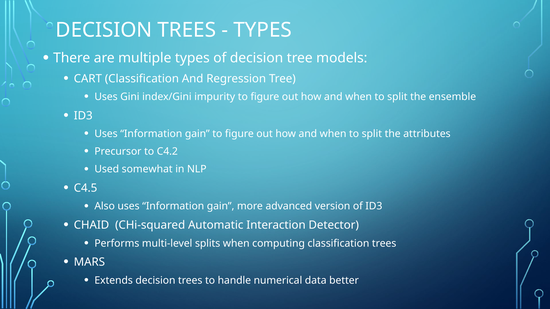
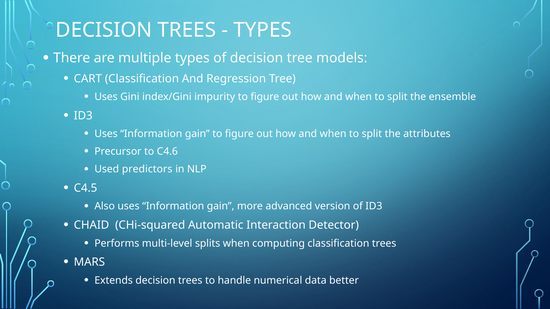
C4.2: C4.2 -> C4.6 (167, 152)
somewhat: somewhat -> predictors (147, 169)
